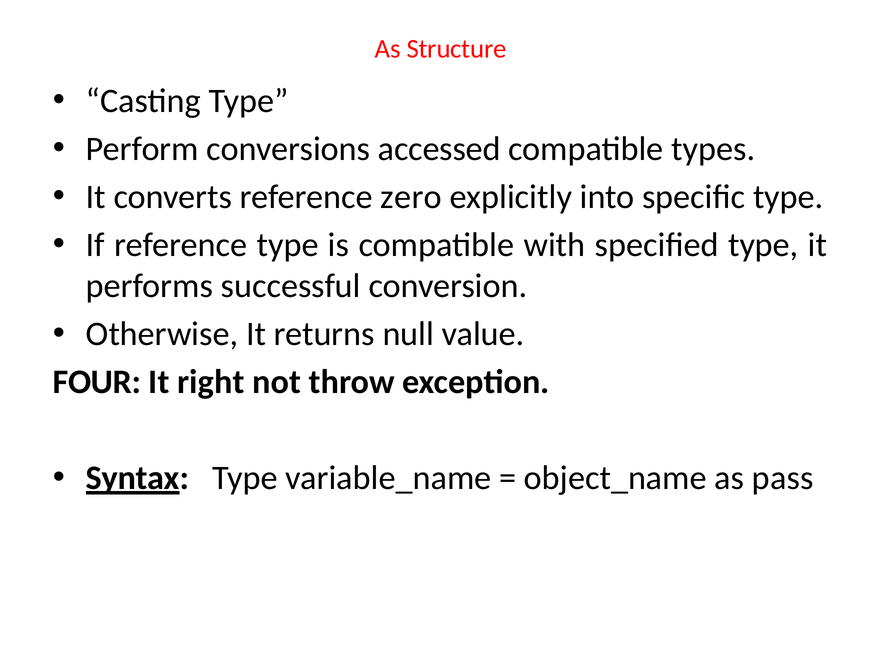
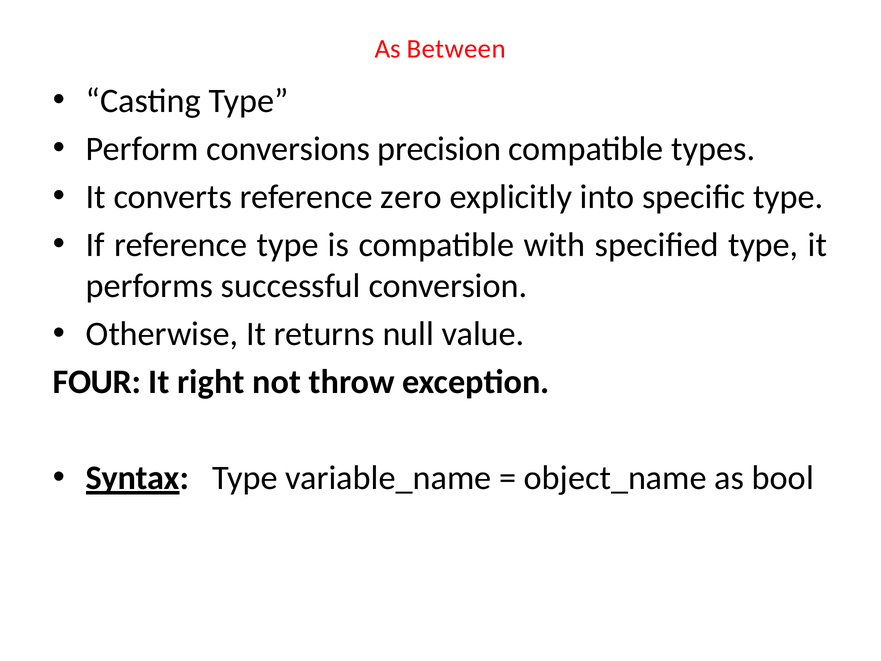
Structure: Structure -> Between (456, 49)
accessed: accessed -> precision (439, 149)
pass: pass -> bool (783, 478)
